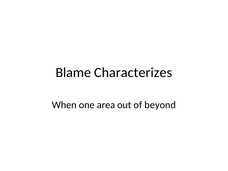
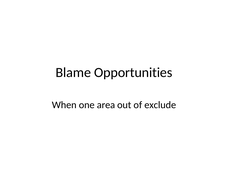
Characterizes: Characterizes -> Opportunities (133, 72)
beyond: beyond -> exclude (160, 105)
